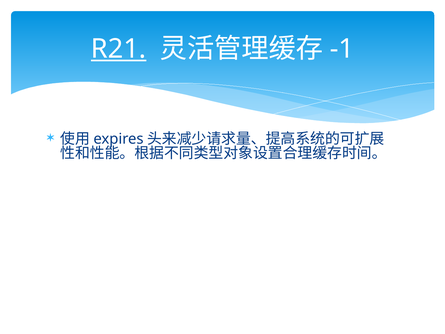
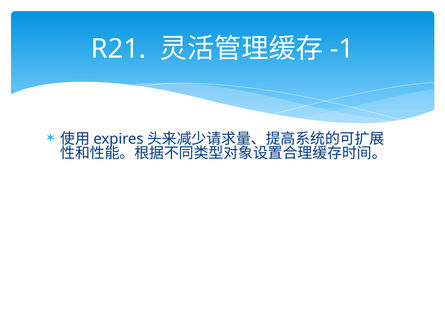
R21 underline: present -> none (119, 49)
